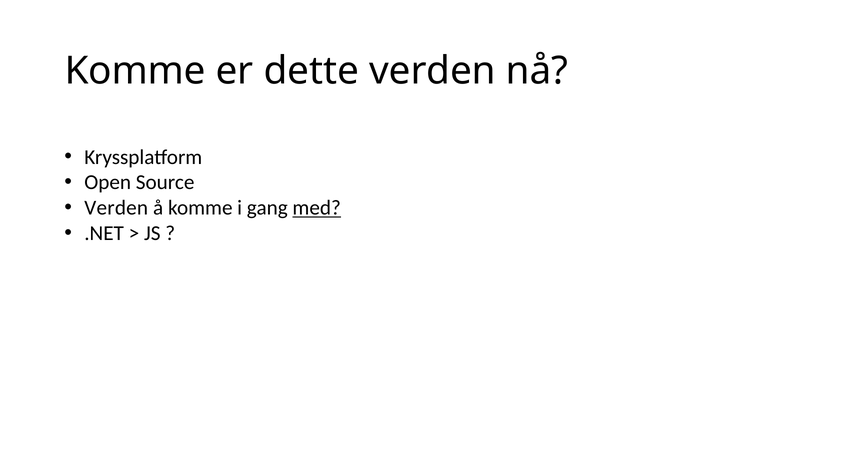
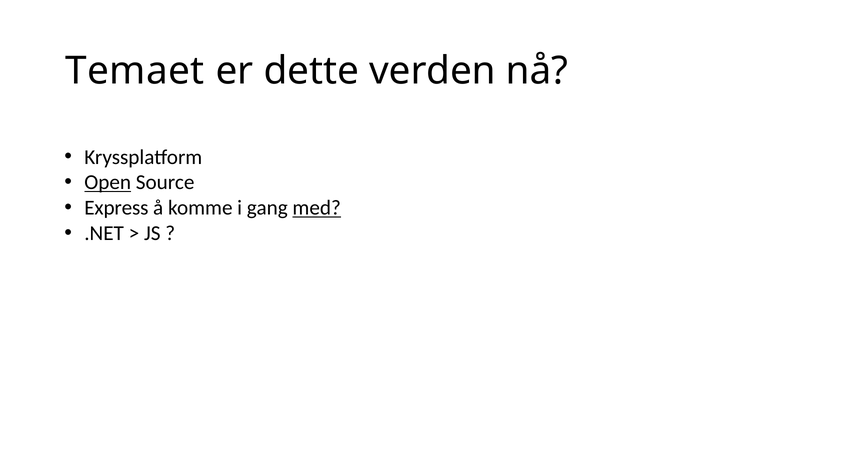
Komme: Komme -> Temaet (135, 71)
Open underline: none -> present (108, 183)
Verden: Verden -> Express (116, 208)
